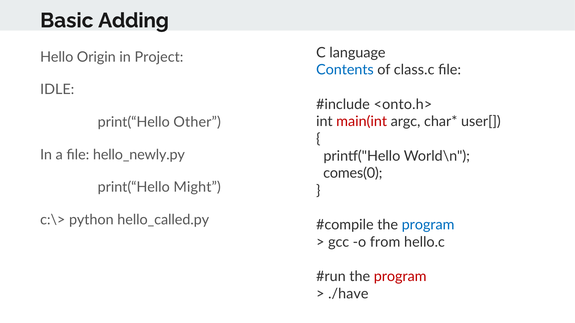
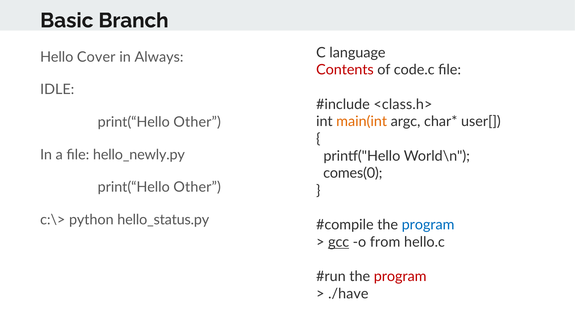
Adding: Adding -> Branch (134, 21)
Origin: Origin -> Cover (96, 57)
Project: Project -> Always (159, 57)
Contents colour: blue -> red (345, 70)
class.c: class.c -> code.c (414, 70)
<onto.h>: <onto.h> -> <class.h> (403, 104)
main(int colour: red -> orange (362, 122)
Might: Might -> Other (197, 187)
hello_called.py: hello_called.py -> hello_status.py (163, 220)
gcc underline: none -> present (339, 242)
